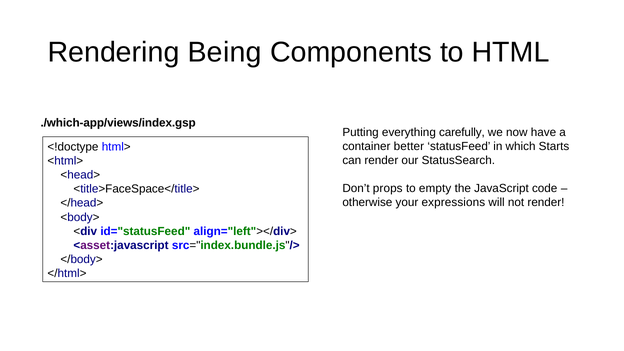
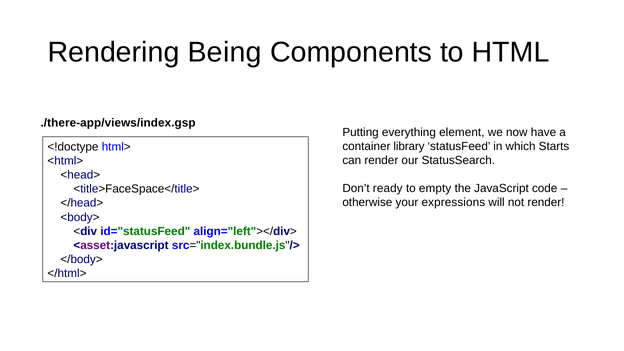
./which-app/views/index.gsp: ./which-app/views/index.gsp -> ./there-app/views/index.gsp (118, 123)
carefully: carefully -> element (462, 132)
better: better -> library (409, 146)
props: props -> ready (388, 189)
